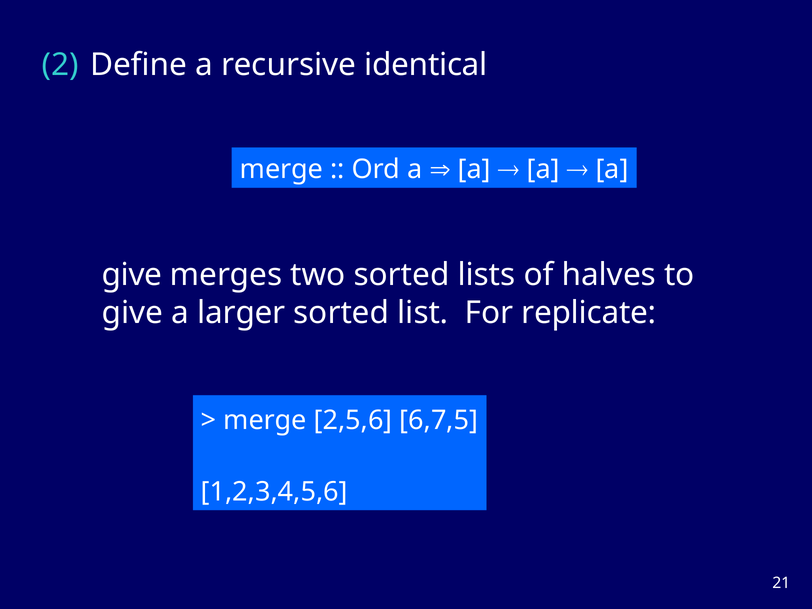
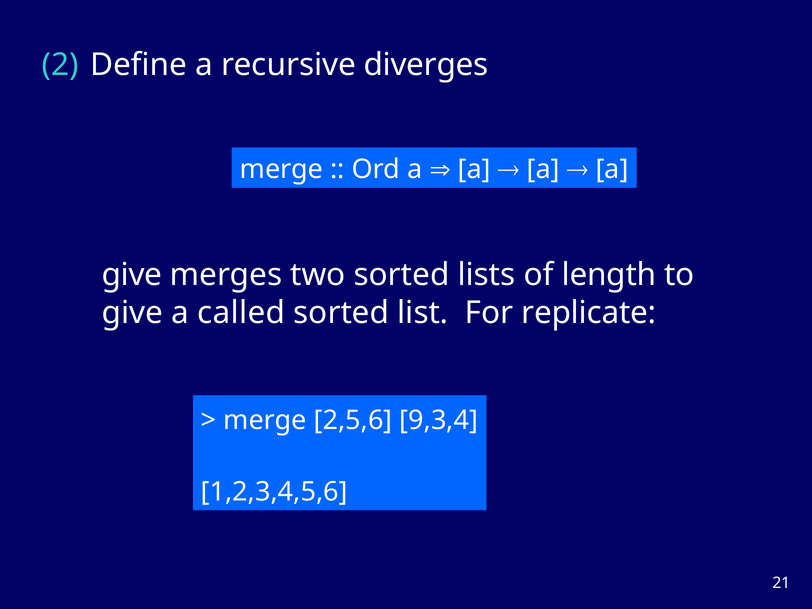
identical: identical -> diverges (426, 65)
halves: halves -> length (609, 275)
larger: larger -> called (241, 313)
6,7,5: 6,7,5 -> 9,3,4 (439, 420)
